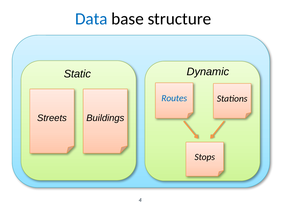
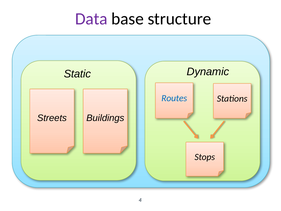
Data colour: blue -> purple (91, 19)
